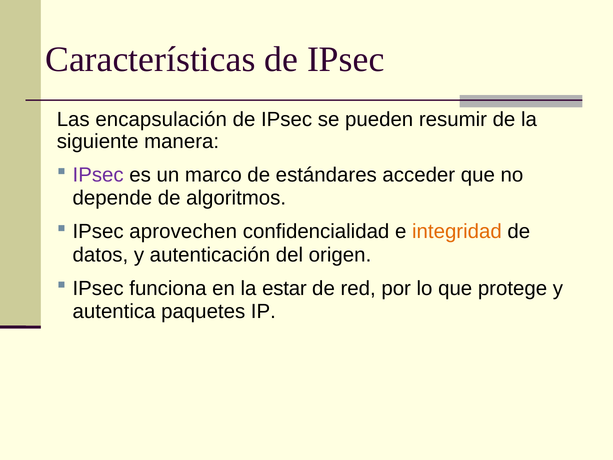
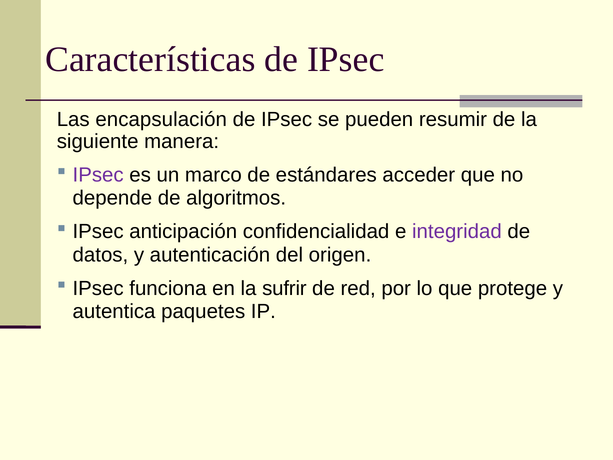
aprovechen: aprovechen -> anticipación (183, 231)
integridad colour: orange -> purple (457, 231)
estar: estar -> sufrir (284, 288)
